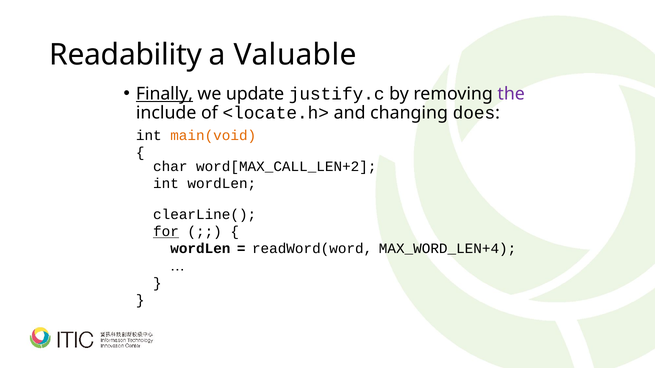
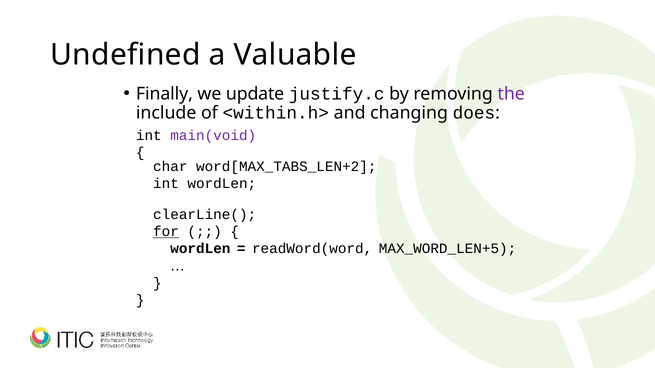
Readability: Readability -> Undefined (125, 55)
Finally underline: present -> none (164, 94)
<locate.h>: <locate.h> -> <within.h> (276, 113)
main(void colour: orange -> purple (213, 136)
word[MAX_CALL_LEN+2: word[MAX_CALL_LEN+2 -> word[MAX_TABS_LEN+2 (286, 167)
MAX_WORD_LEN+4: MAX_WORD_LEN+4 -> MAX_WORD_LEN+5 (448, 249)
